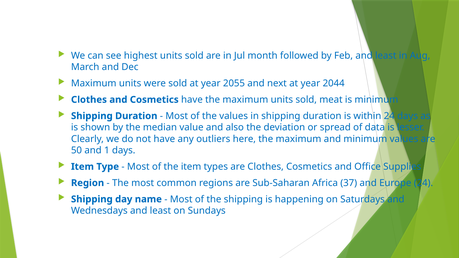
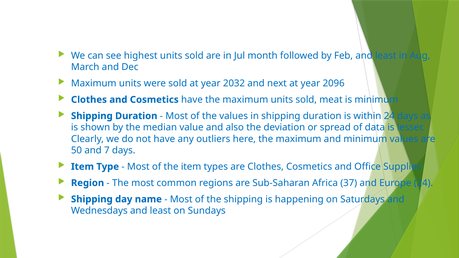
2055: 2055 -> 2032 (234, 83)
2044: 2044 -> 2096 (334, 83)
1: 1 -> 7 (107, 150)
